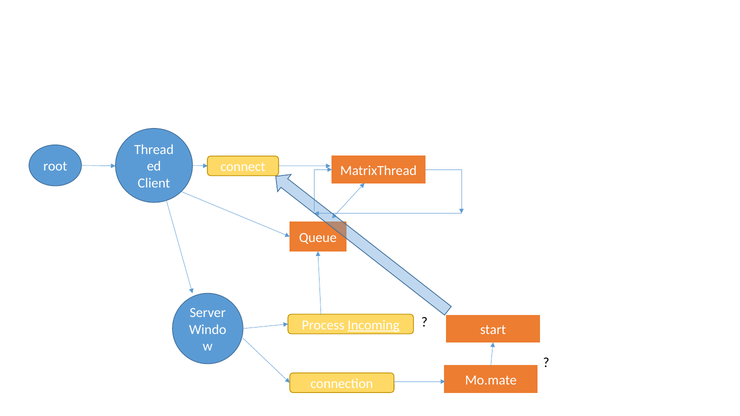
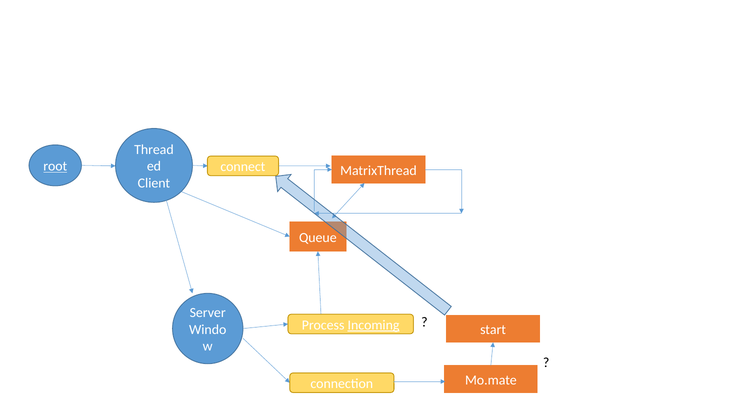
root underline: none -> present (55, 166)
